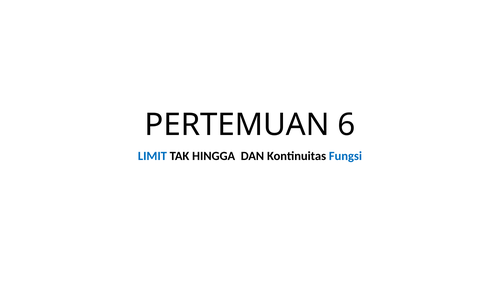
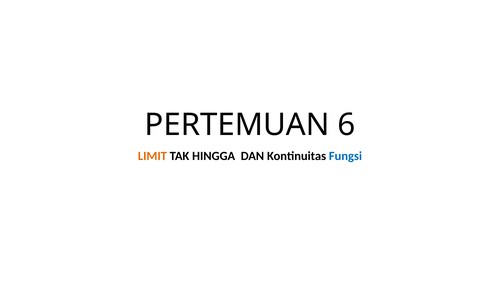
LIMIT colour: blue -> orange (152, 156)
